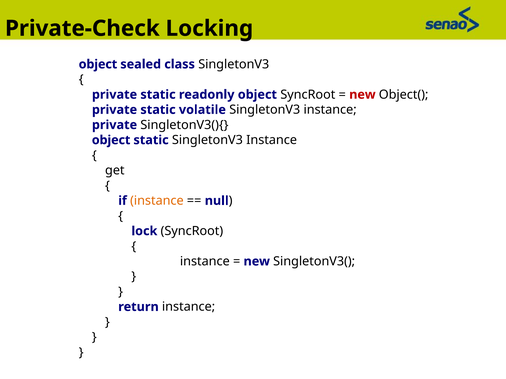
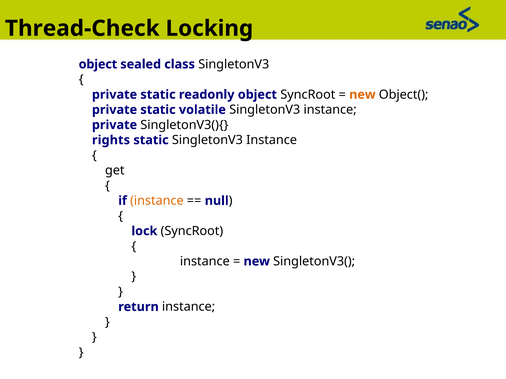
Private-Check: Private-Check -> Thread-Check (82, 28)
new colour: red -> orange (362, 95)
object: object -> rights (111, 140)
